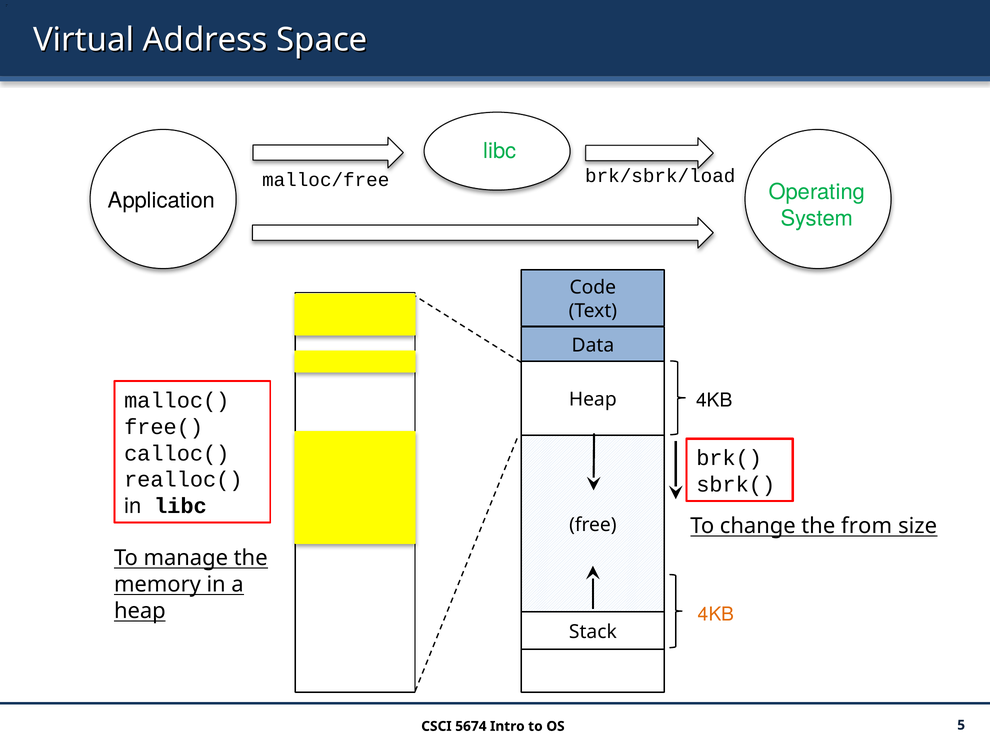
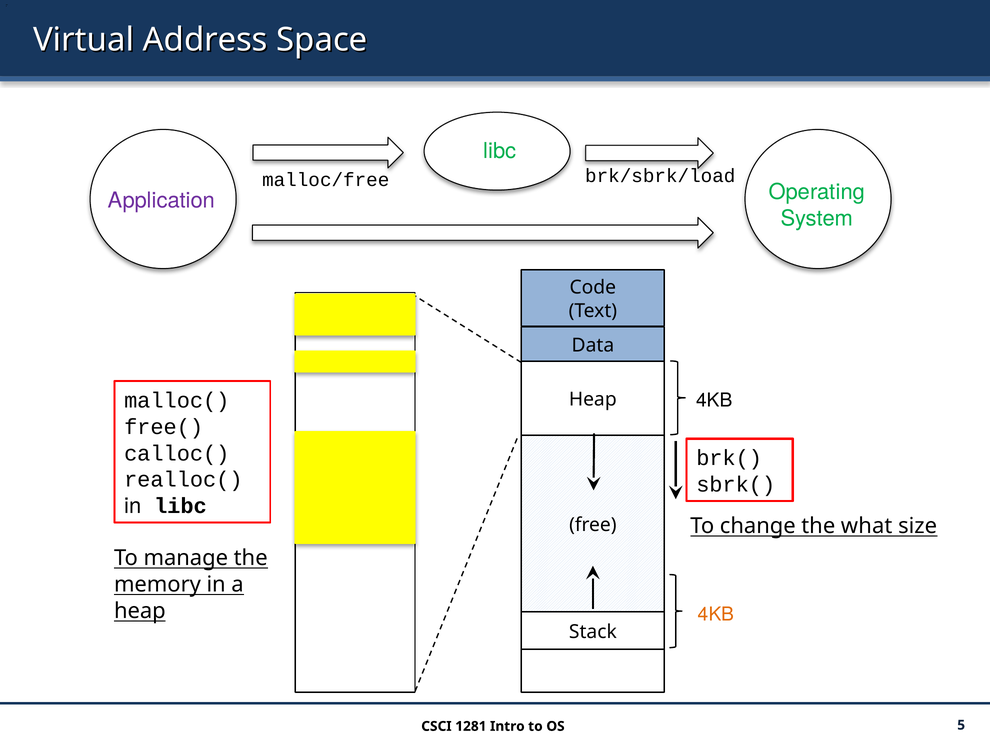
Application colour: black -> purple (162, 200)
from: from -> what (867, 526)
5674: 5674 -> 1281 (471, 727)
